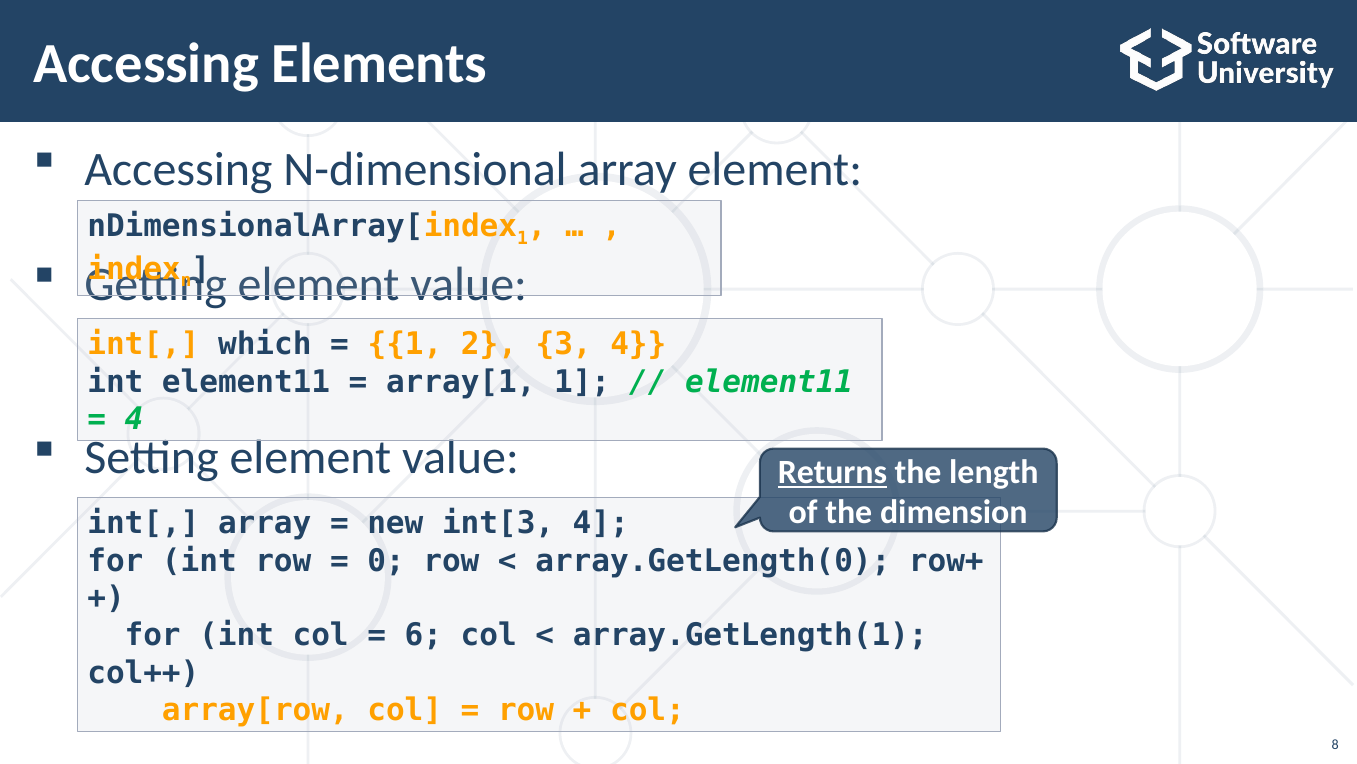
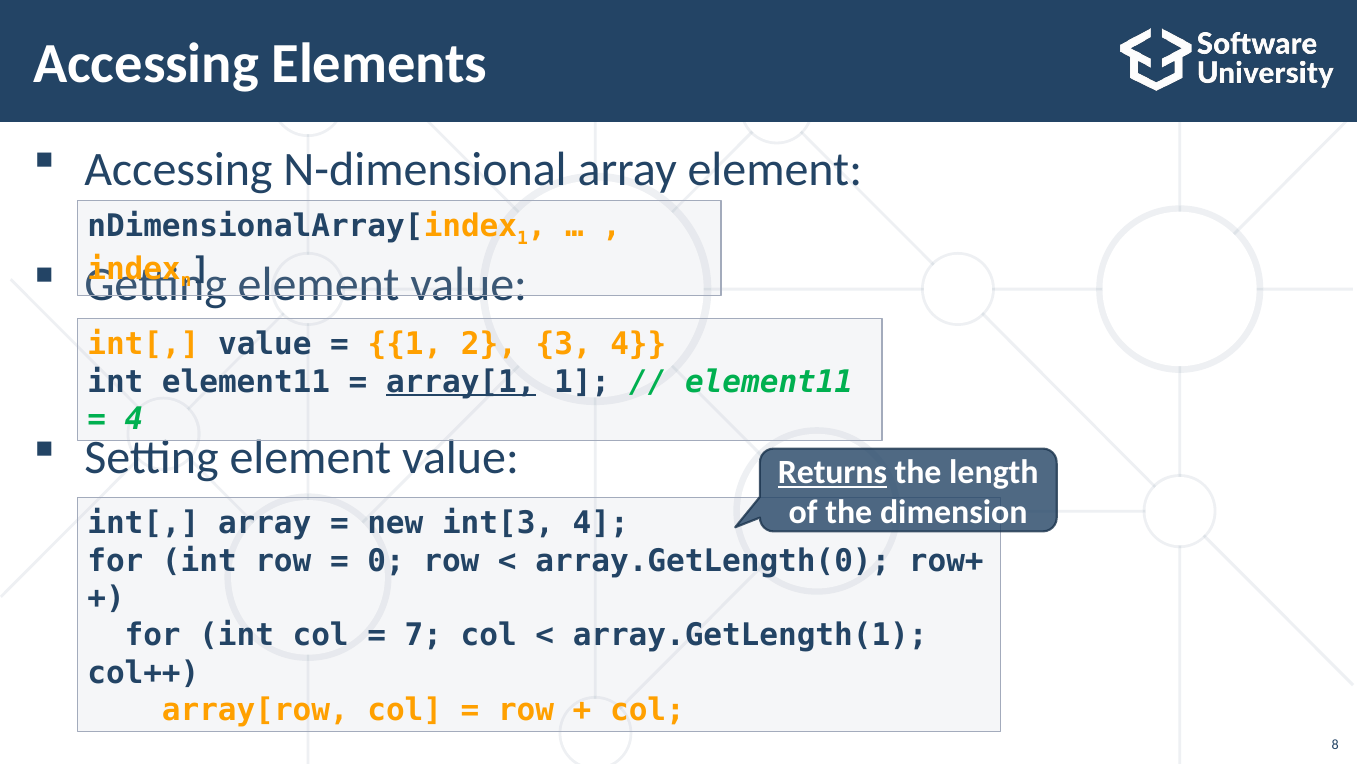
int[ which: which -> value (265, 344)
array[1 underline: none -> present (461, 381)
6: 6 -> 7 (423, 635)
